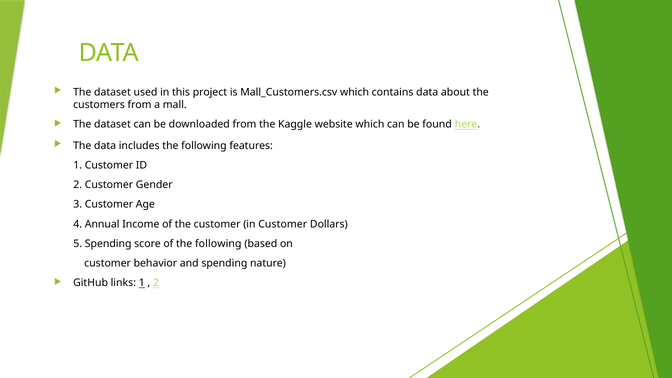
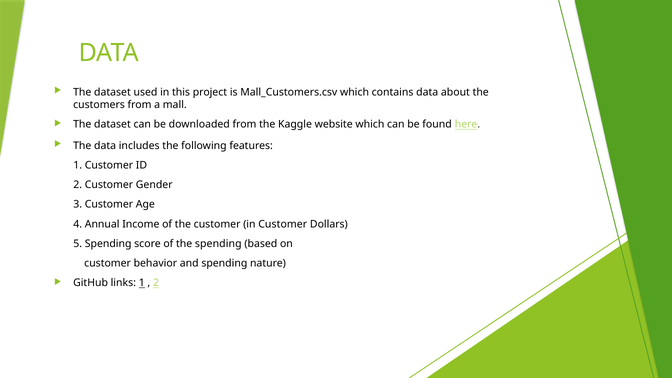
of the following: following -> spending (218, 244)
